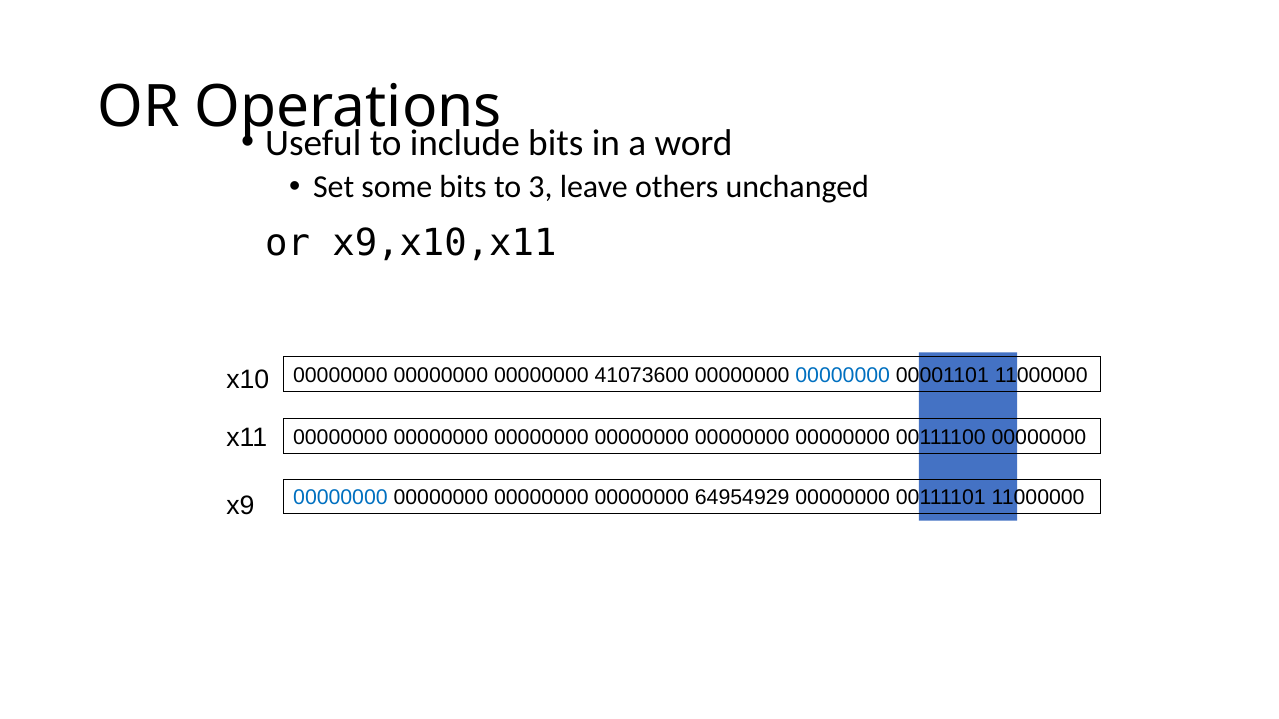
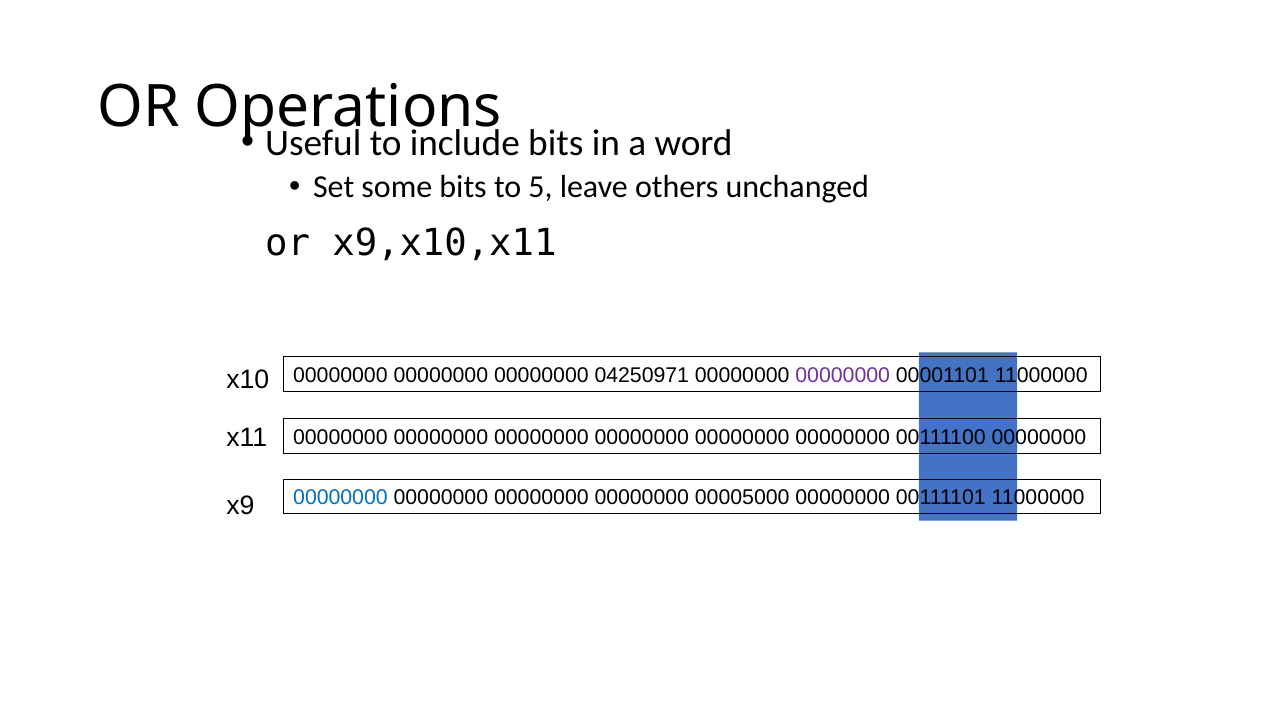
3: 3 -> 5 (540, 187)
41073600: 41073600 -> 04250971 (642, 376)
00000000 colour: blue -> purple (843, 376)
64954929: 64954929 -> 00005000 (742, 498)
